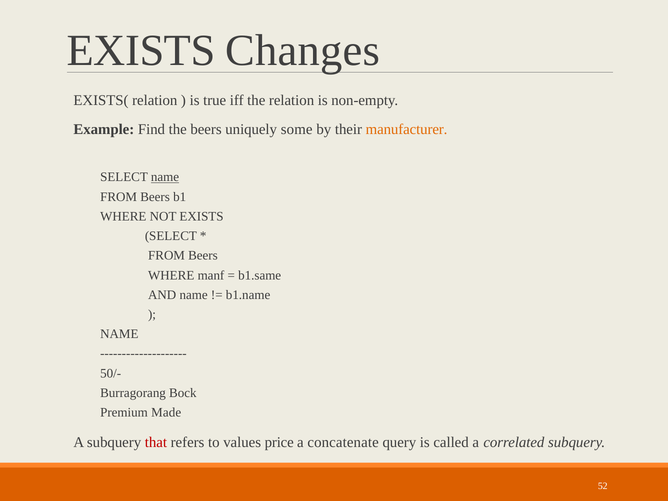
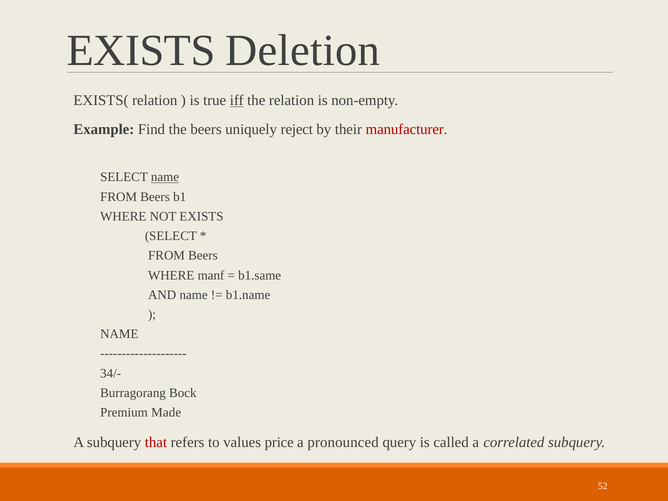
Changes: Changes -> Deletion (303, 51)
iff underline: none -> present (237, 100)
some: some -> reject (297, 129)
manufacturer colour: orange -> red (407, 129)
50/-: 50/- -> 34/- (111, 373)
concatenate: concatenate -> pronounced (343, 442)
